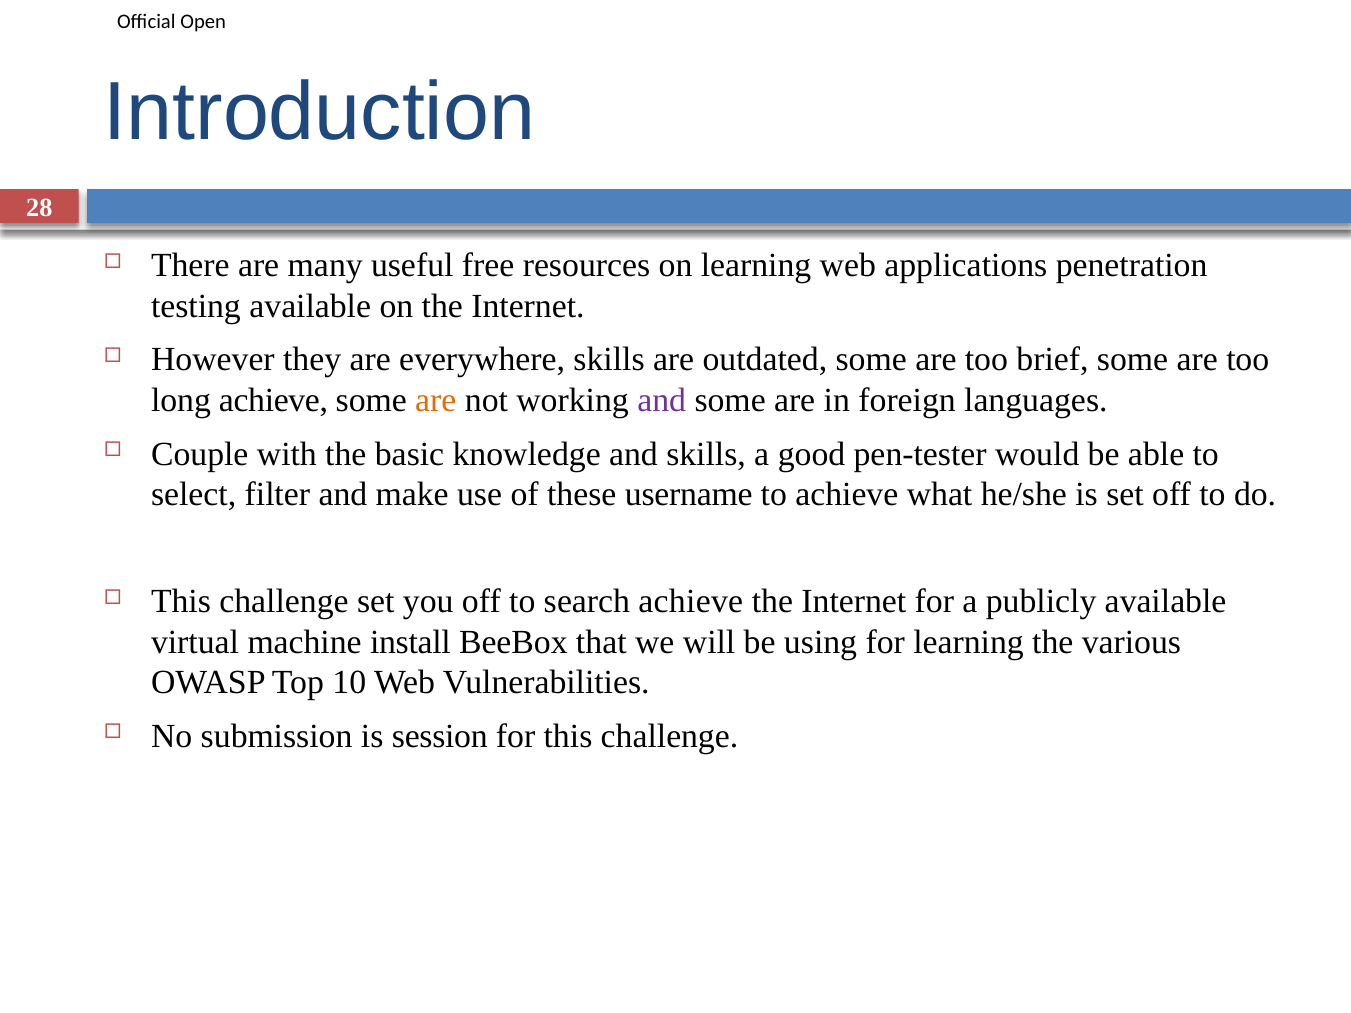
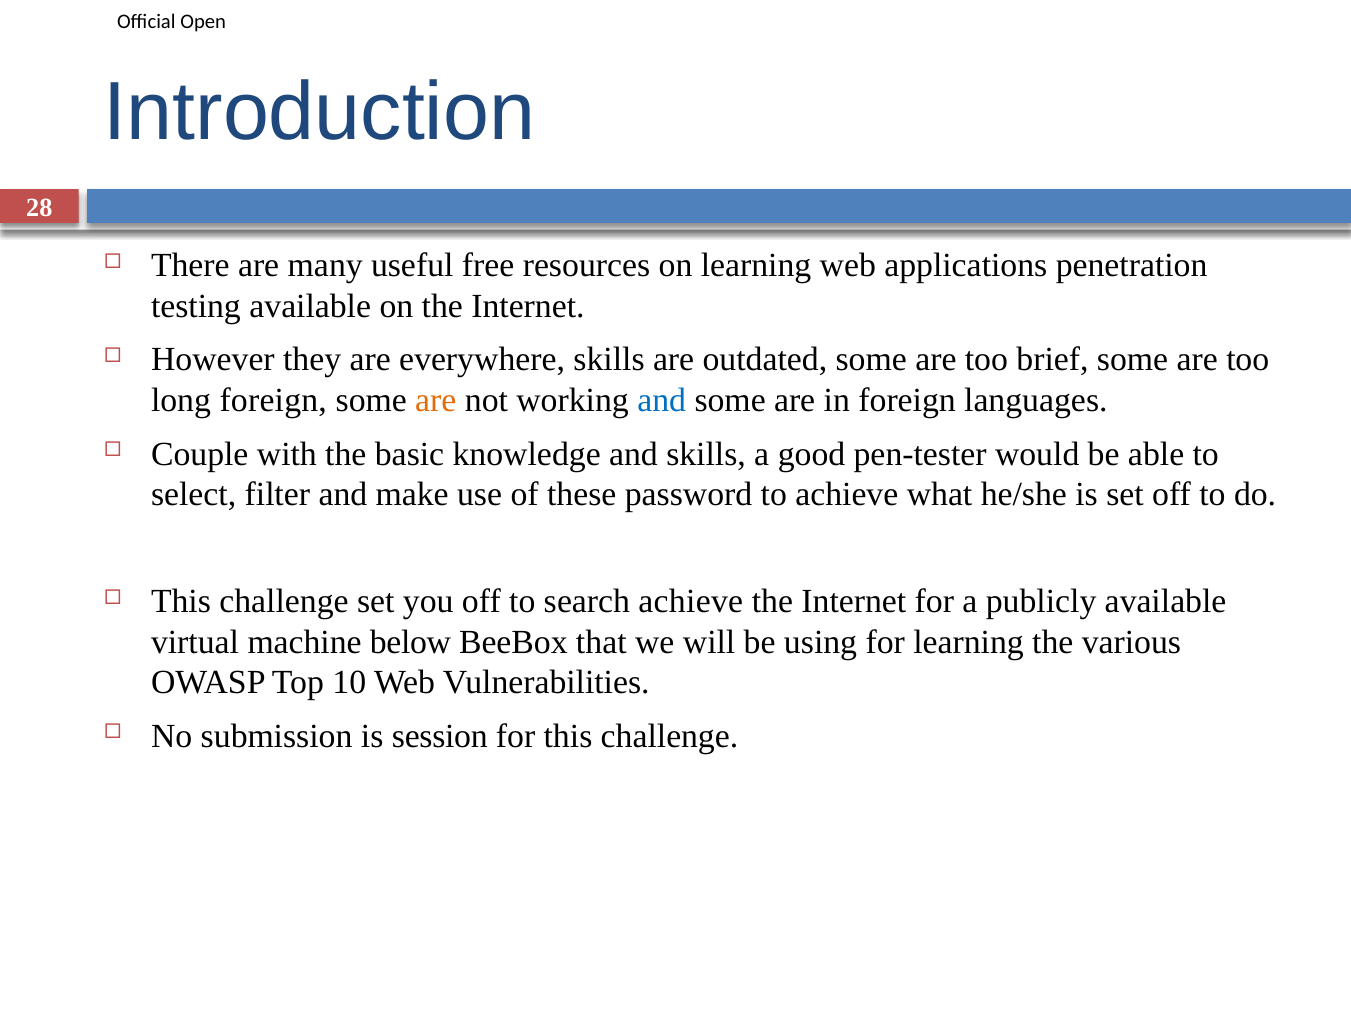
long achieve: achieve -> foreign (273, 400)
and colour: purple -> blue (662, 400)
username: username -> password (689, 495)
install: install -> below (410, 642)
